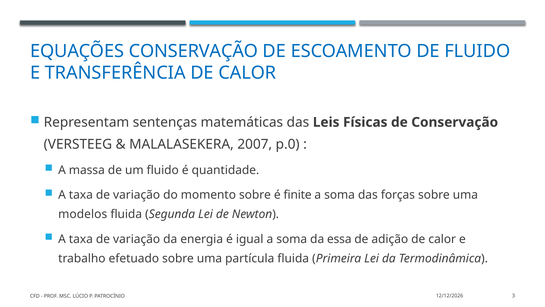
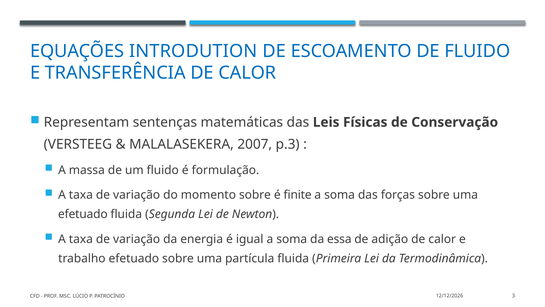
EQUAÇÕES CONSERVAÇÃO: CONSERVAÇÃO -> INTRODUTION (193, 51)
p.0: p.0 -> p.3 (288, 144)
quantidade: quantidade -> formulação (225, 170)
modelos: modelos -> efetuado (83, 214)
